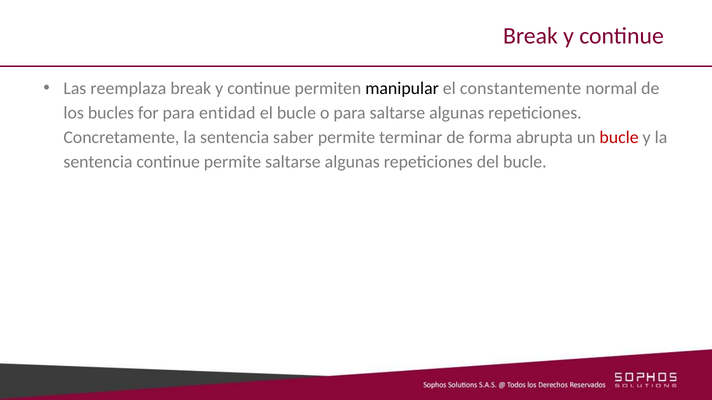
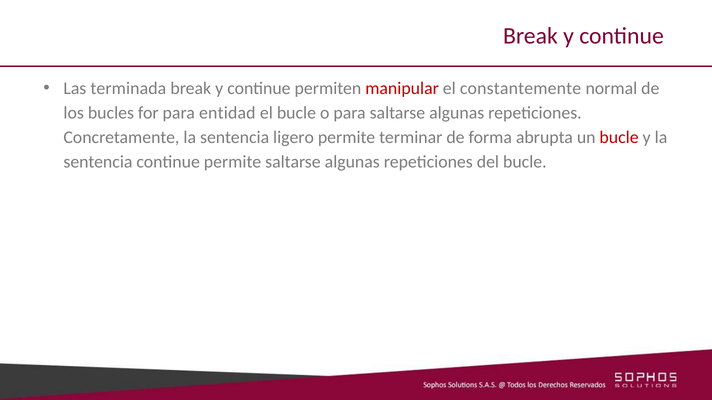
reemplaza: reemplaza -> terminada (128, 89)
manipular colour: black -> red (402, 89)
saber: saber -> ligero (294, 138)
